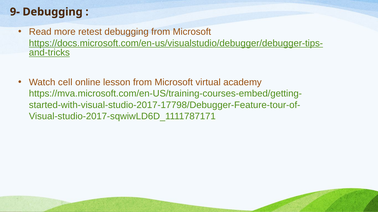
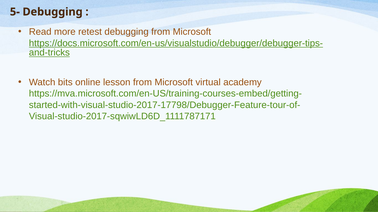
9-: 9- -> 5- (15, 12)
cell: cell -> bits (65, 83)
